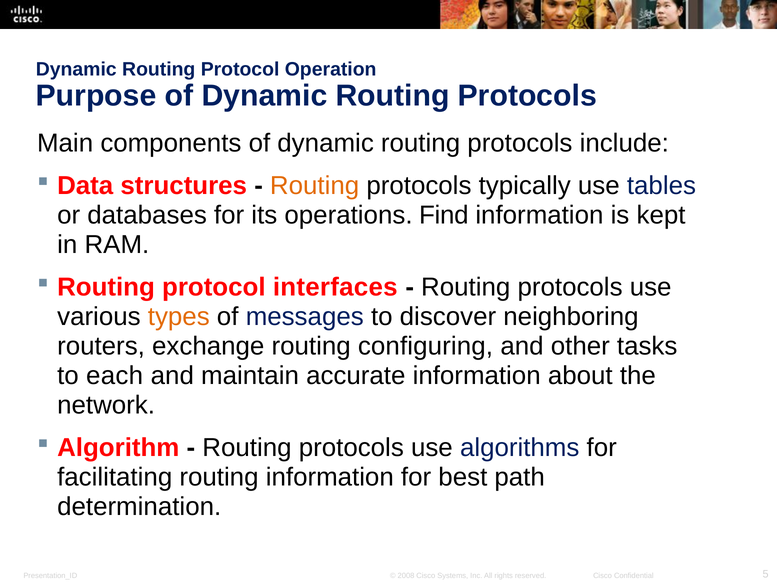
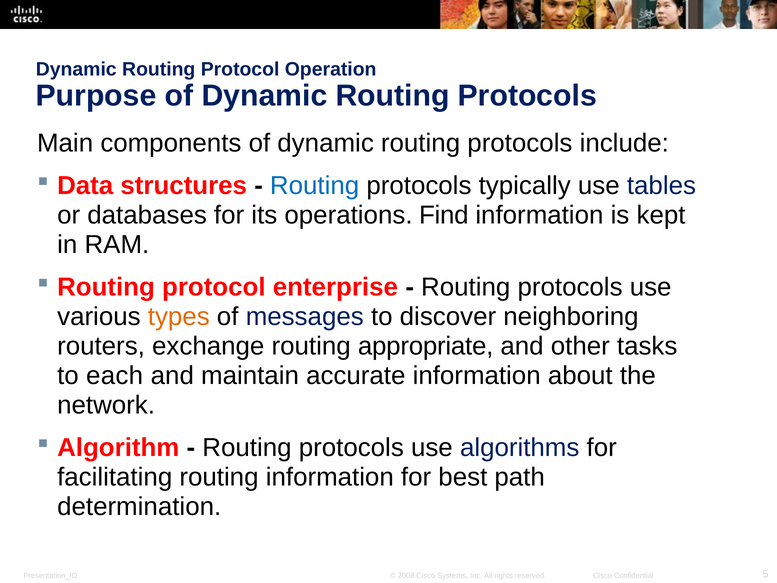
Routing colour: orange -> blue (315, 186)
interfaces: interfaces -> enterprise (335, 287)
configuring: configuring -> appropriate (426, 346)
